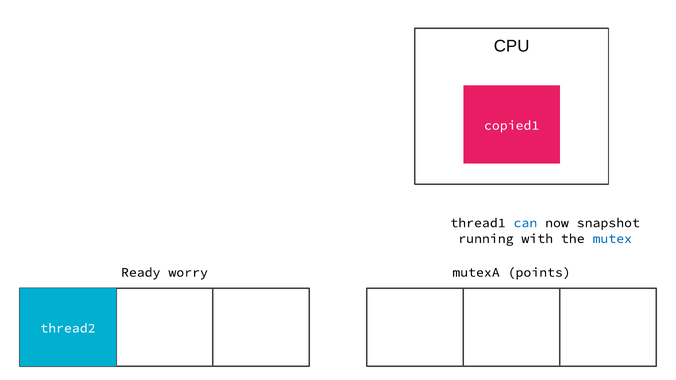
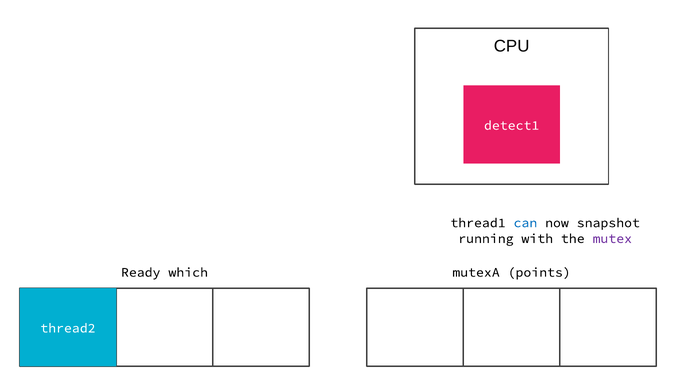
copied1: copied1 -> detect1 (512, 125)
mutex colour: blue -> purple (612, 239)
worry: worry -> which (188, 273)
